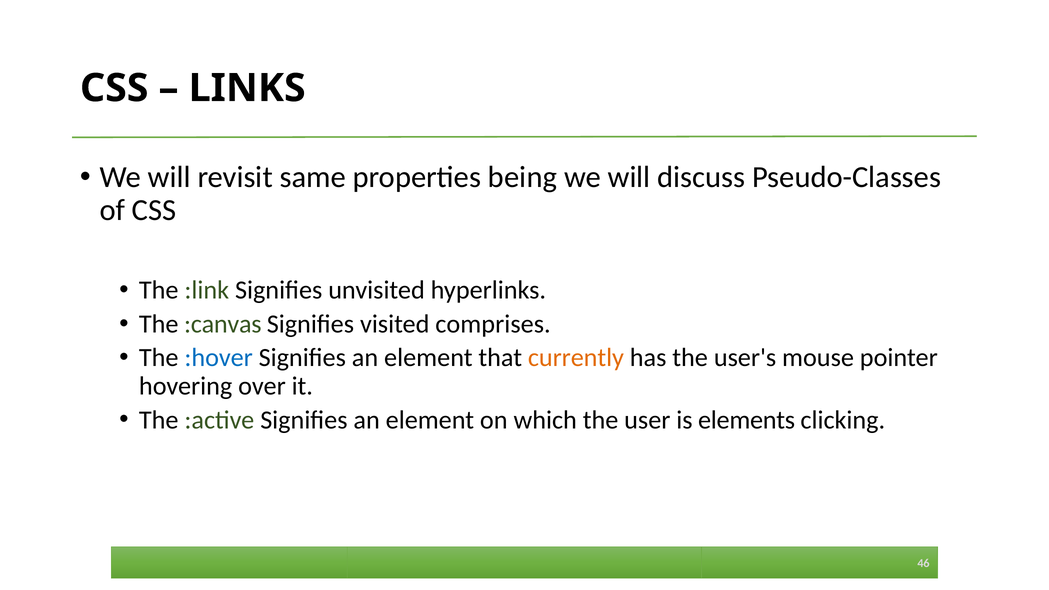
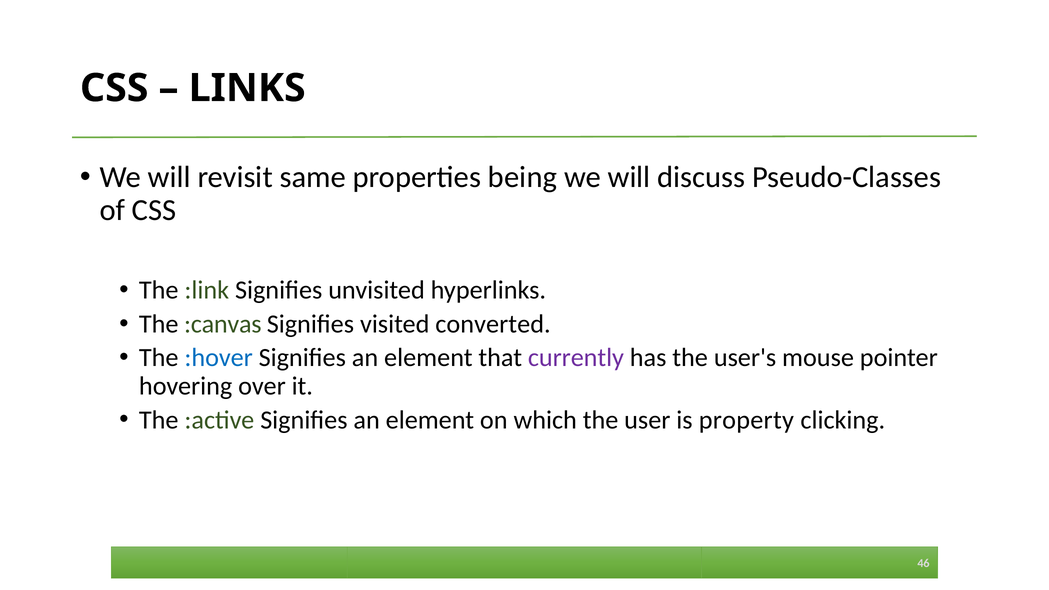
comprises: comprises -> converted (493, 324)
currently colour: orange -> purple (576, 358)
elements: elements -> property (746, 420)
